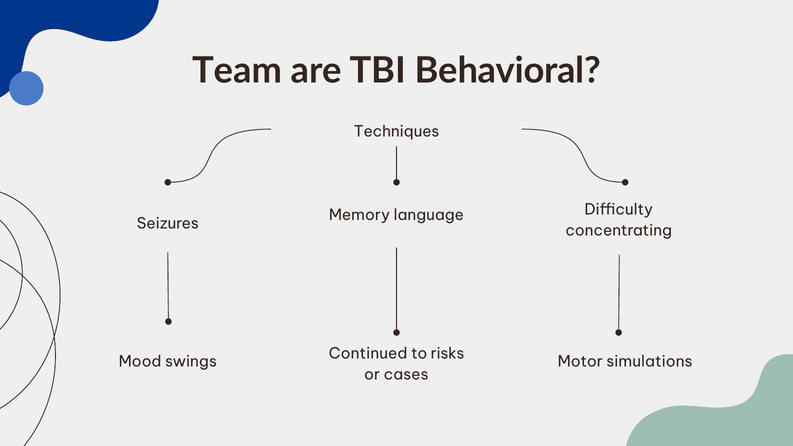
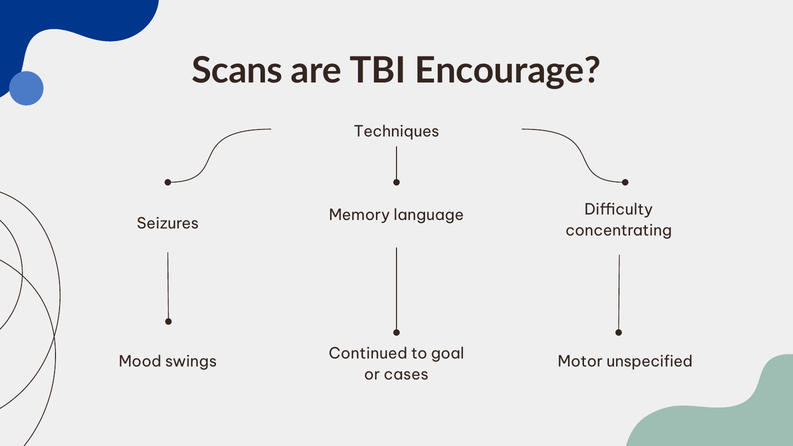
Team: Team -> Scans (237, 71)
Behavioral: Behavioral -> Encourage (508, 71)
risks: risks -> goal (448, 354)
simulations: simulations -> unspecified (650, 362)
